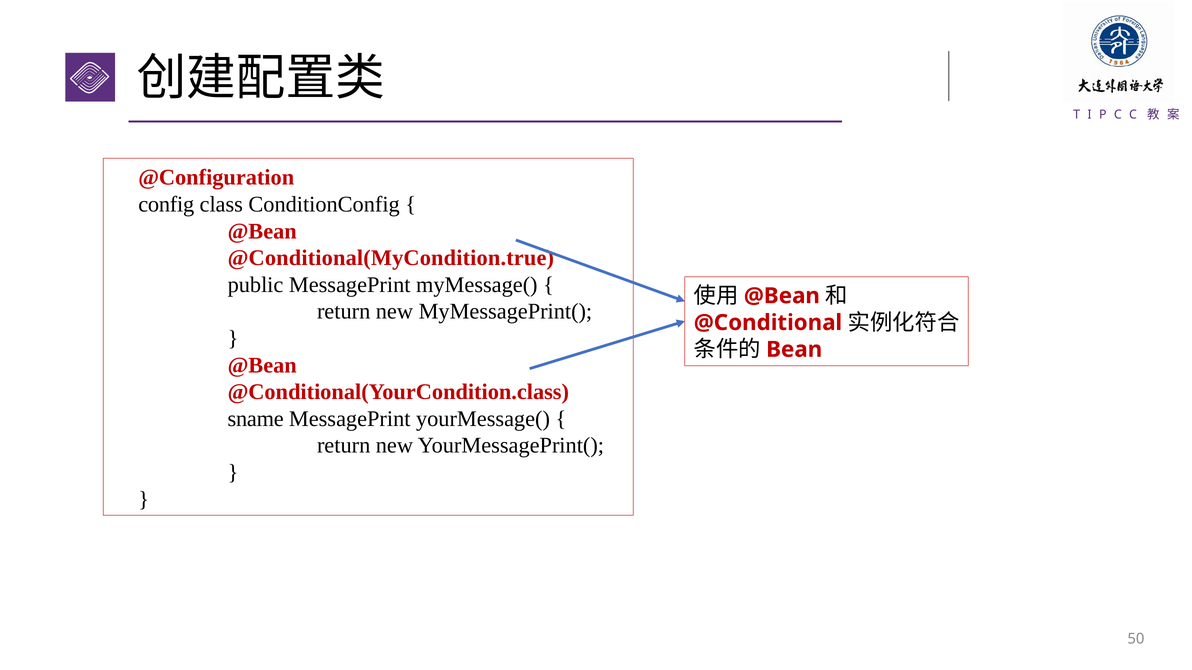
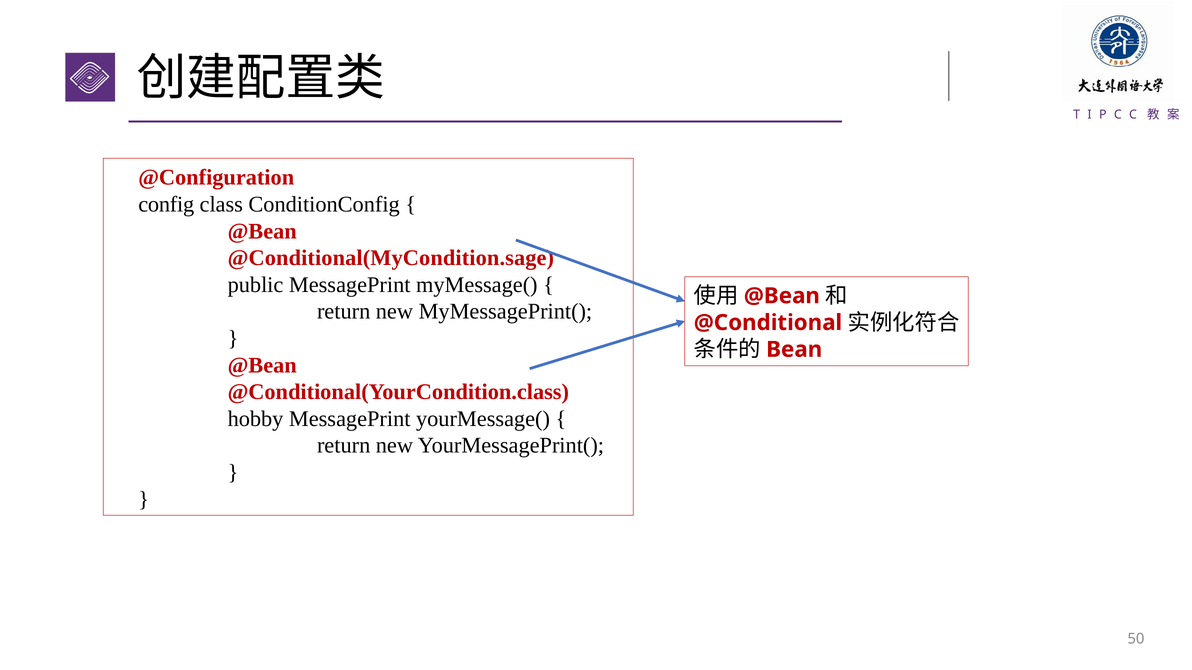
@Conditional(MyCondition.true: @Conditional(MyCondition.true -> @Conditional(MyCondition.sage (391, 258)
sname: sname -> hobby (256, 419)
